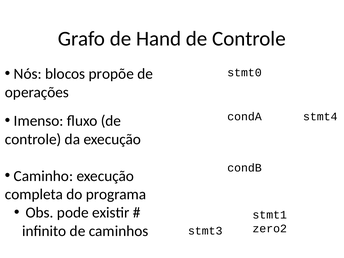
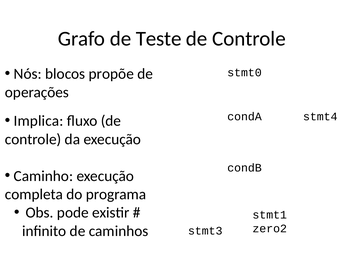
Hand: Hand -> Teste (159, 39)
Imenso: Imenso -> Implica (39, 121)
